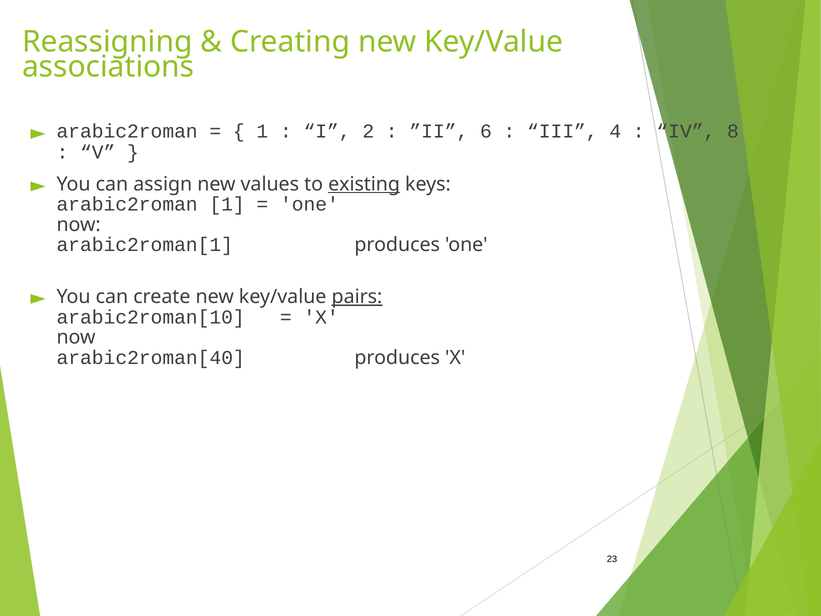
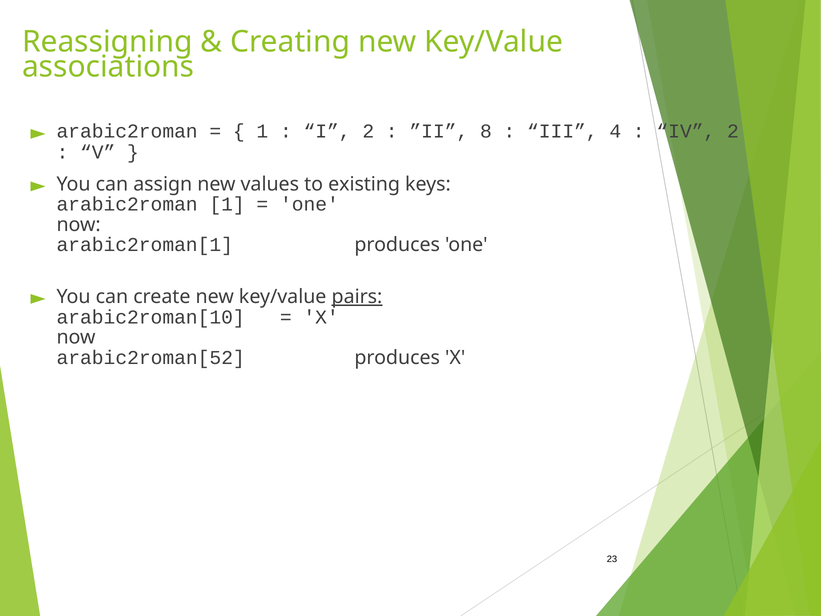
6: 6 -> 8 (486, 131)
IV 8: 8 -> 2 (733, 131)
existing underline: present -> none (364, 184)
arabic2roman[40: arabic2roman[40 -> arabic2roman[52 (151, 357)
